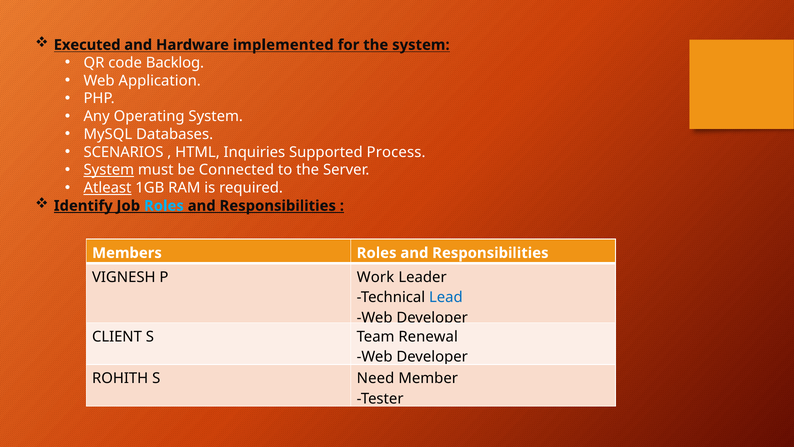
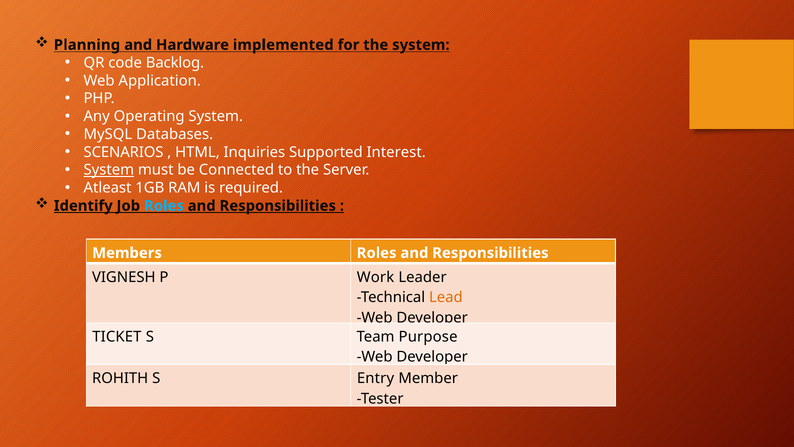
Executed: Executed -> Planning (87, 45)
Process: Process -> Interest (396, 152)
Atleast underline: present -> none (108, 188)
Lead colour: blue -> orange (446, 297)
CLIENT: CLIENT -> TICKET (117, 337)
Renewal: Renewal -> Purpose (428, 337)
Need: Need -> Entry (376, 378)
